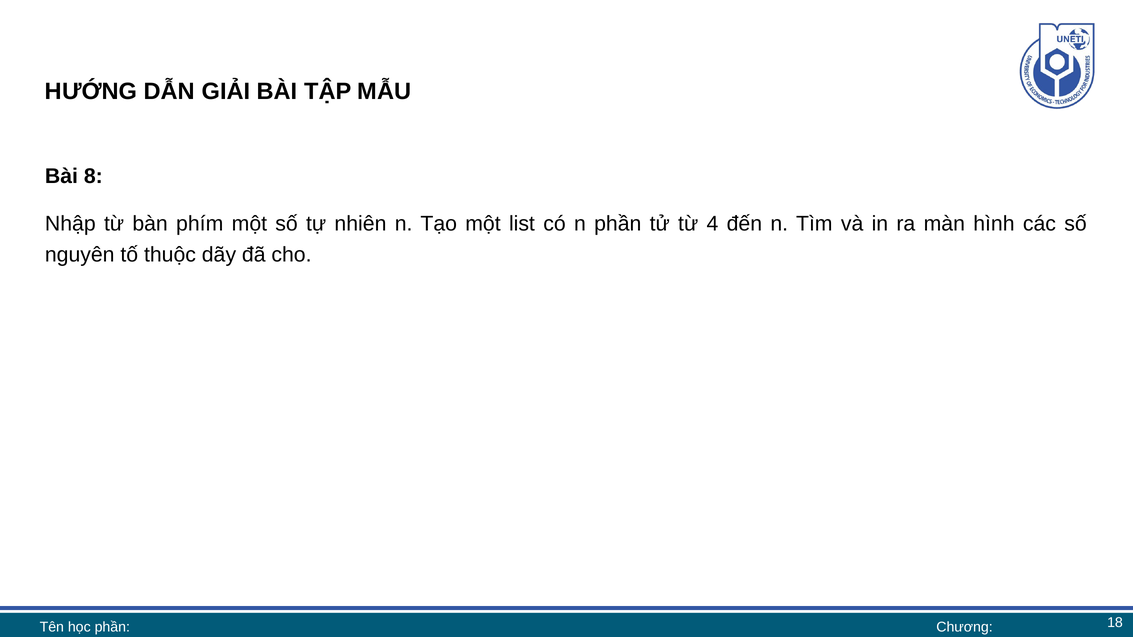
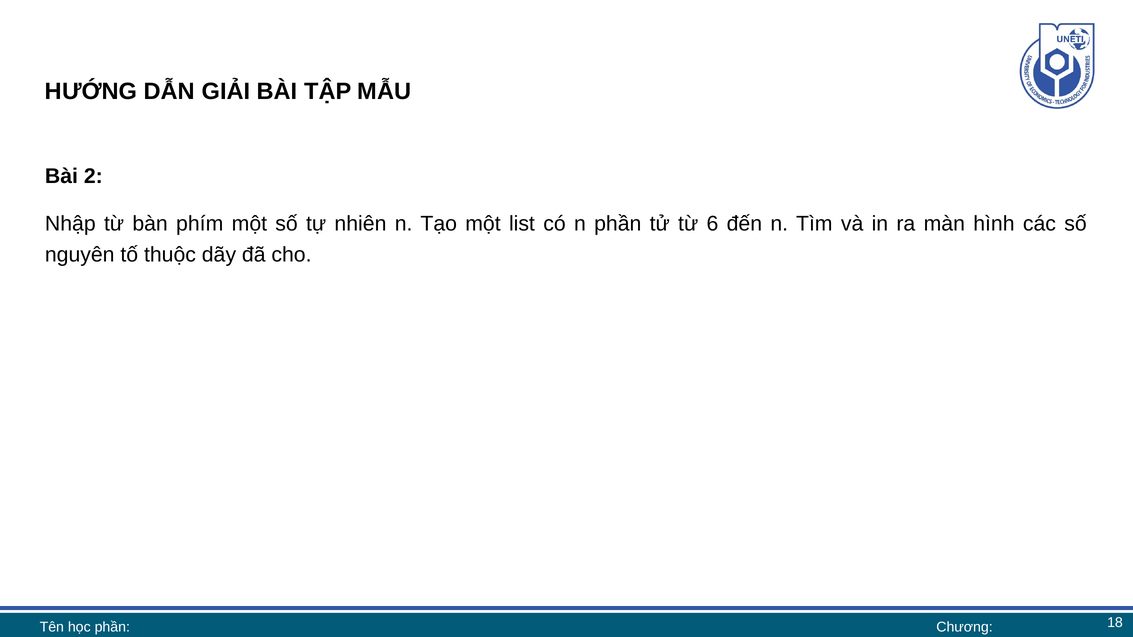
8: 8 -> 2 (93, 176)
4: 4 -> 6 (712, 224)
